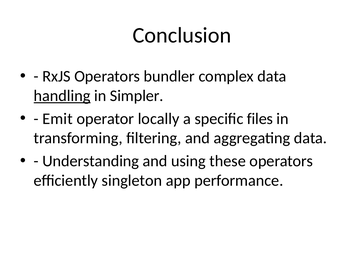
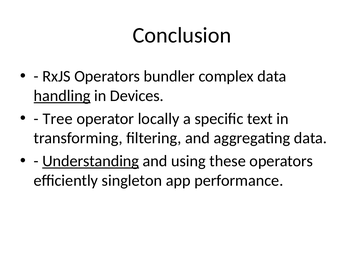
Simpler: Simpler -> Devices (137, 96)
Emit: Emit -> Tree (58, 119)
files: files -> text (260, 119)
Understanding underline: none -> present (91, 161)
